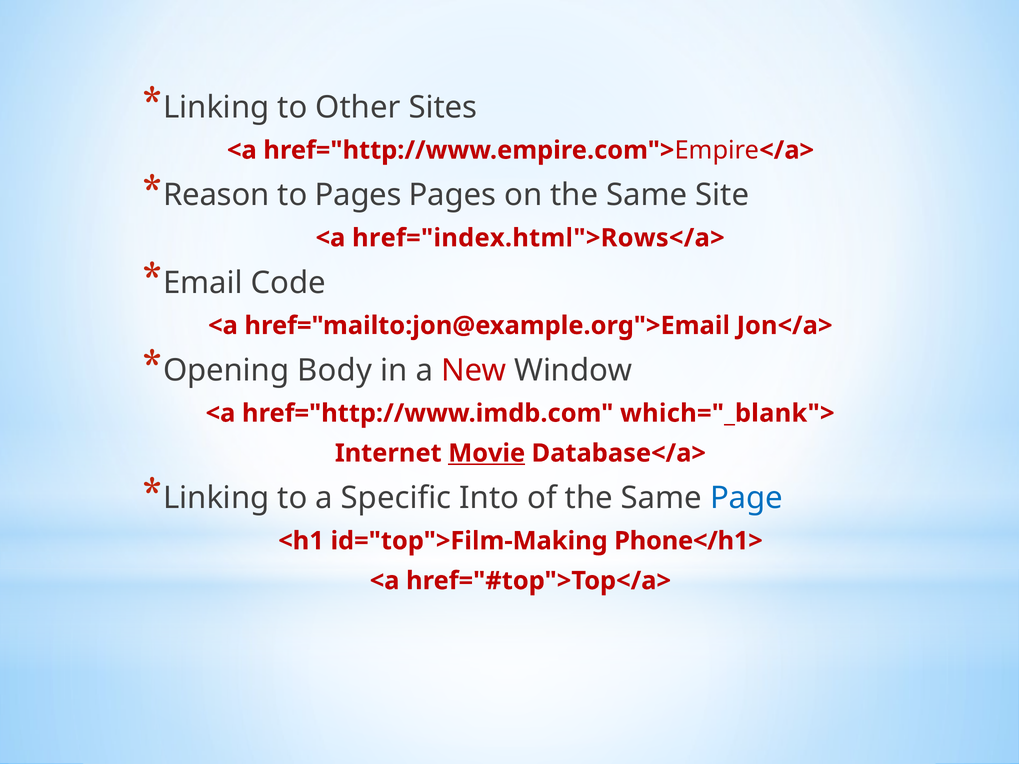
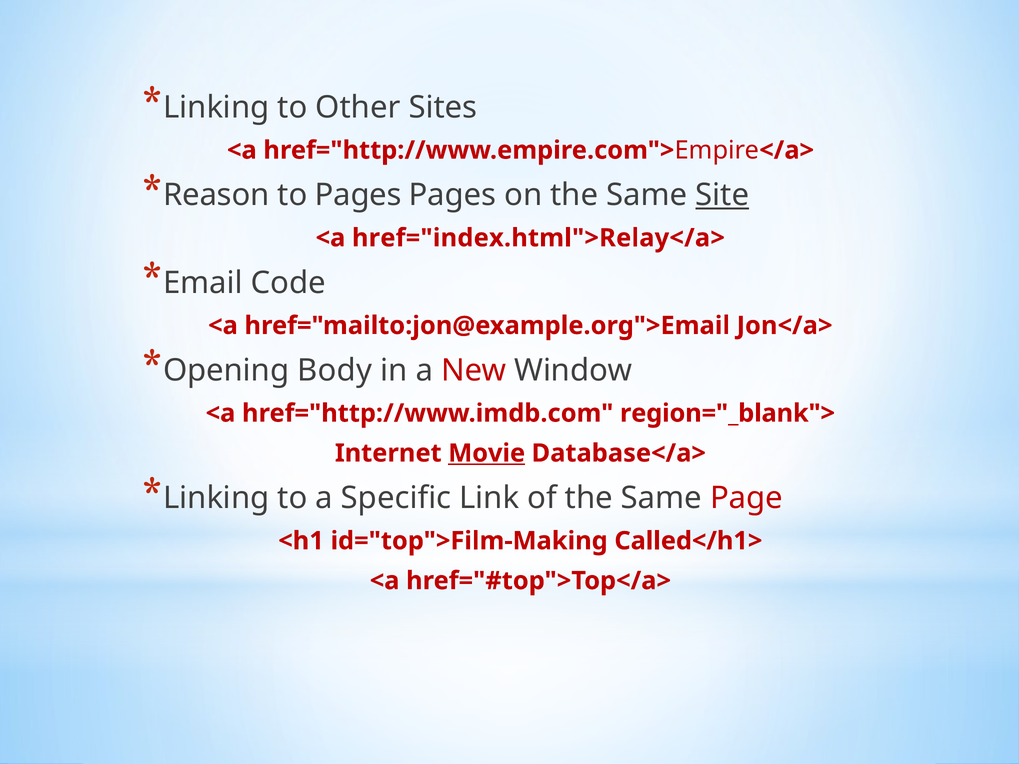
Site underline: none -> present (722, 195)
href="index.html">Rows</a>: href="index.html">Rows</a> -> href="index.html">Relay</a> (538, 238)
which="_blank">: which="_blank"> -> region="_blank"> (728, 413)
Into: Into -> Link (489, 498)
Page colour: blue -> red (747, 498)
Phone</h1>: Phone</h1> -> Called</h1> (688, 541)
